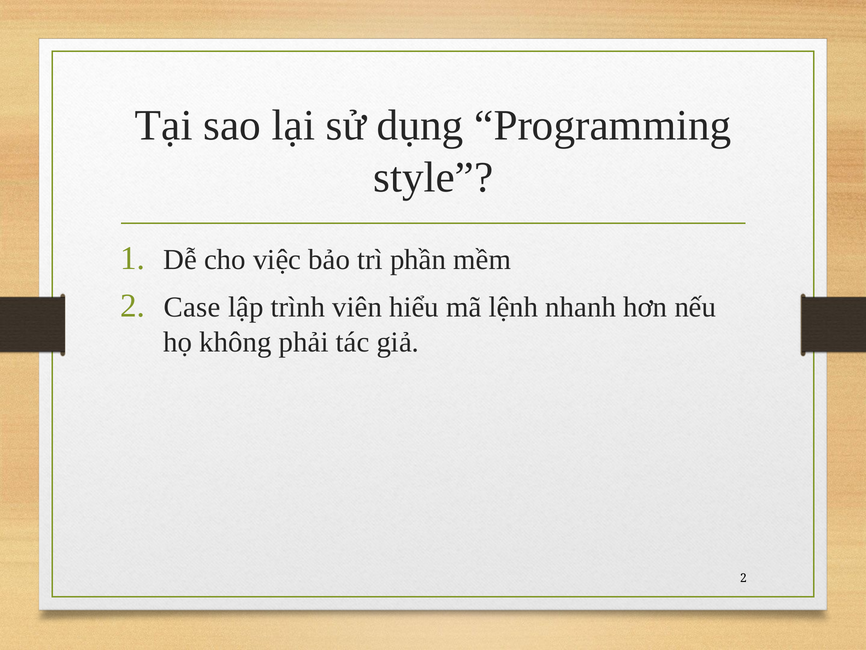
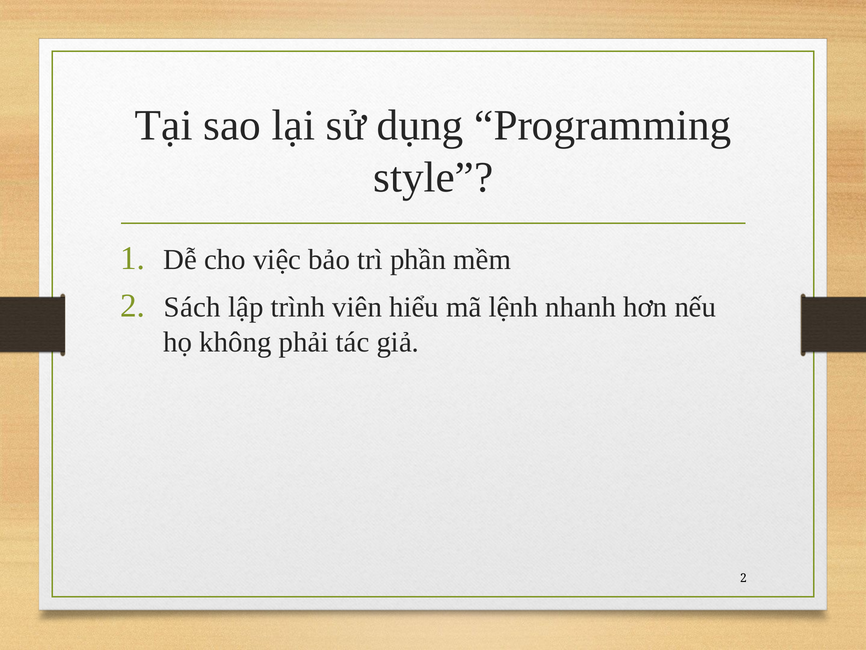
Case: Case -> Sách (192, 307)
